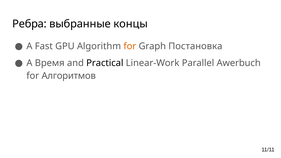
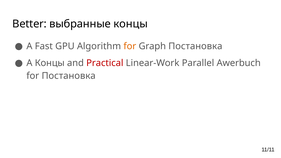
Ребра: Ребра -> Better (30, 24)
A Время: Время -> Концы (50, 63)
Practical colour: black -> red (105, 63)
for Алгоритмов: Алгоритмов -> Постановка (69, 76)
